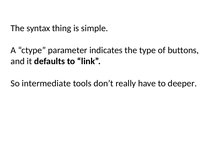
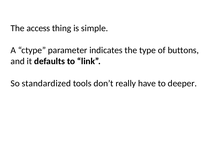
syntax: syntax -> access (38, 28)
intermediate: intermediate -> standardized (46, 83)
